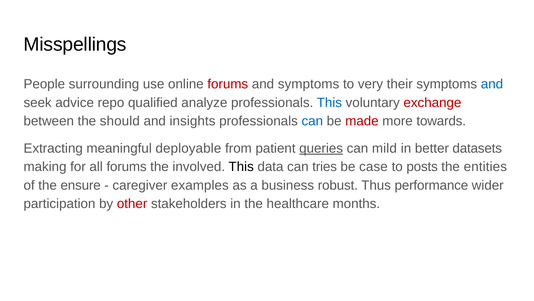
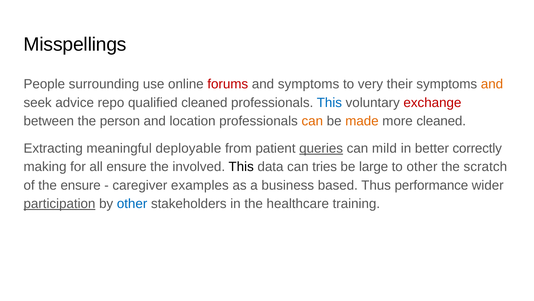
and colour: blue -> orange (492, 84)
qualified analyze: analyze -> cleaned (204, 102)
should: should -> person (120, 121)
insights: insights -> location (193, 121)
can colour: blue -> orange (312, 121)
made colour: red -> orange (362, 121)
more towards: towards -> cleaned (441, 121)
datasets: datasets -> correctly (477, 148)
all forums: forums -> ensure (127, 167)
case: case -> large (374, 167)
to posts: posts -> other (422, 167)
entities: entities -> scratch (485, 167)
robust: robust -> based (338, 185)
participation underline: none -> present (59, 203)
other colour: red -> blue (132, 203)
months: months -> training (356, 203)
